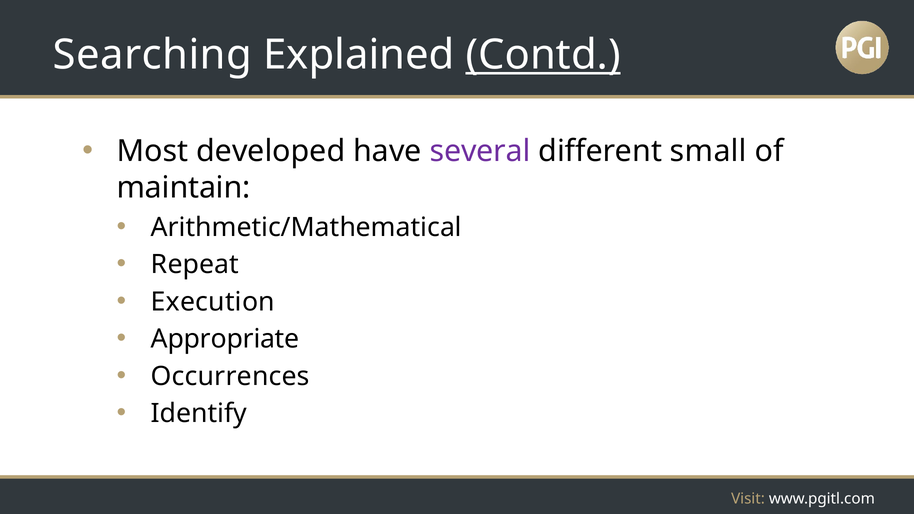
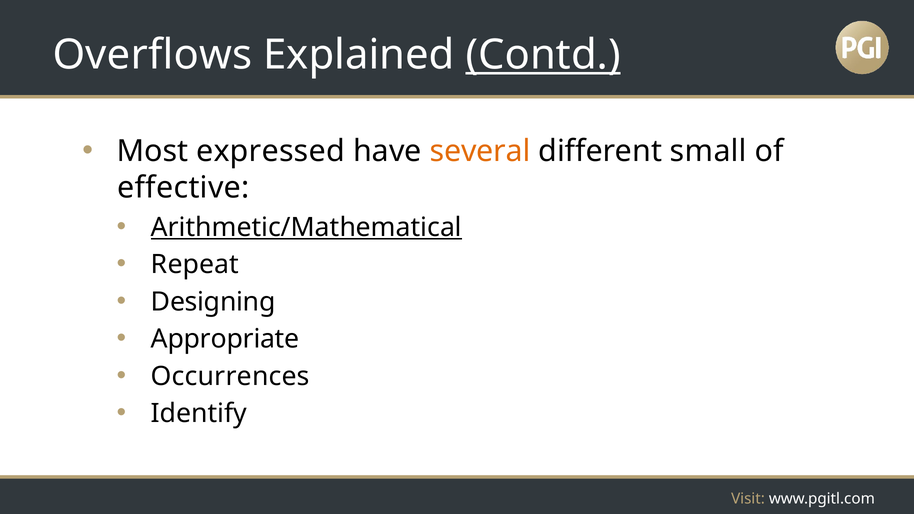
Searching: Searching -> Overflows (152, 55)
developed: developed -> expressed (271, 151)
several colour: purple -> orange (480, 151)
maintain: maintain -> effective (183, 188)
Arithmetic/Mathematical underline: none -> present (306, 227)
Execution: Execution -> Designing (213, 302)
